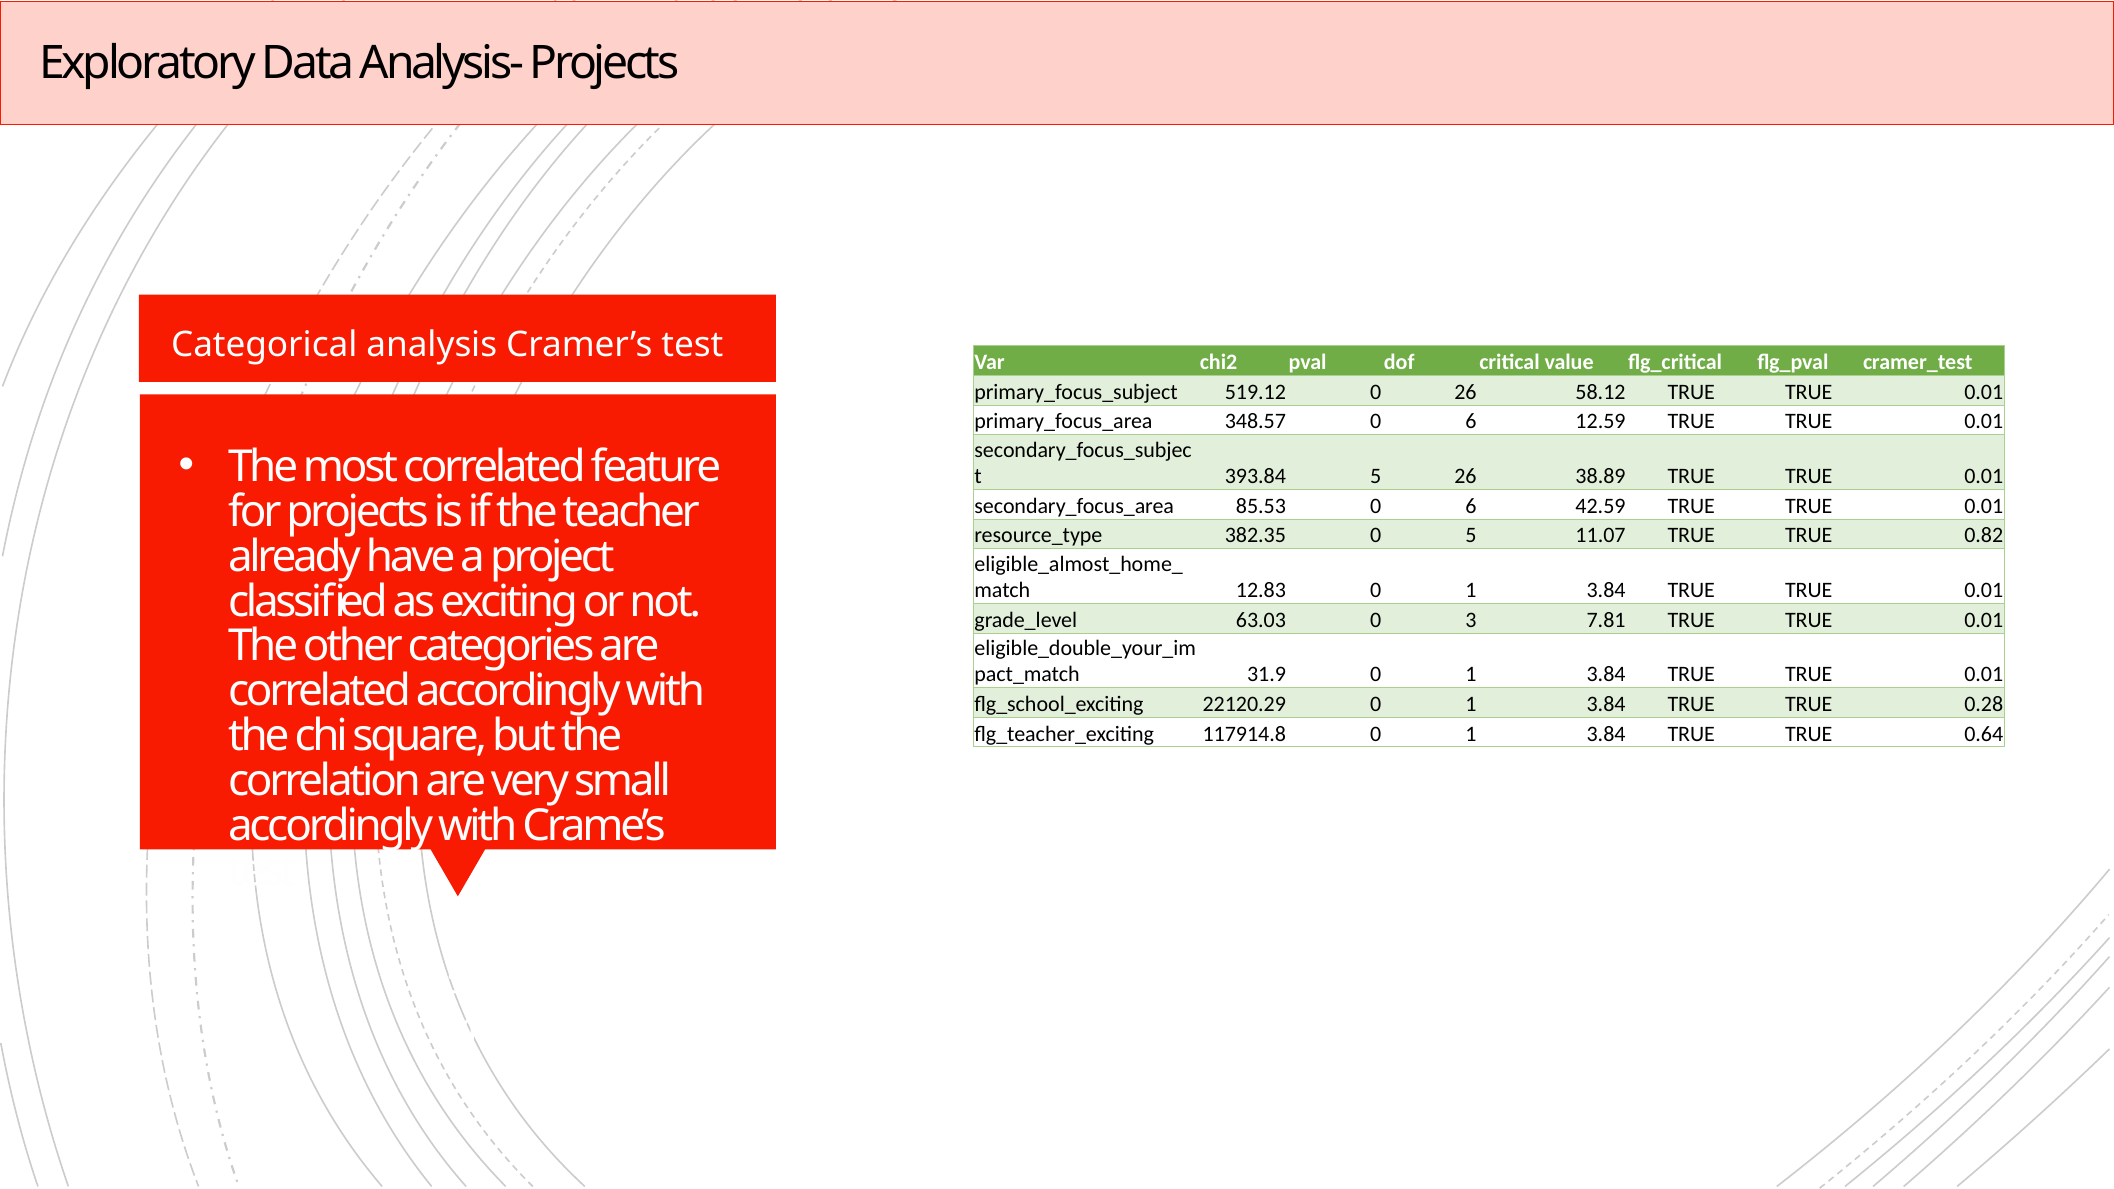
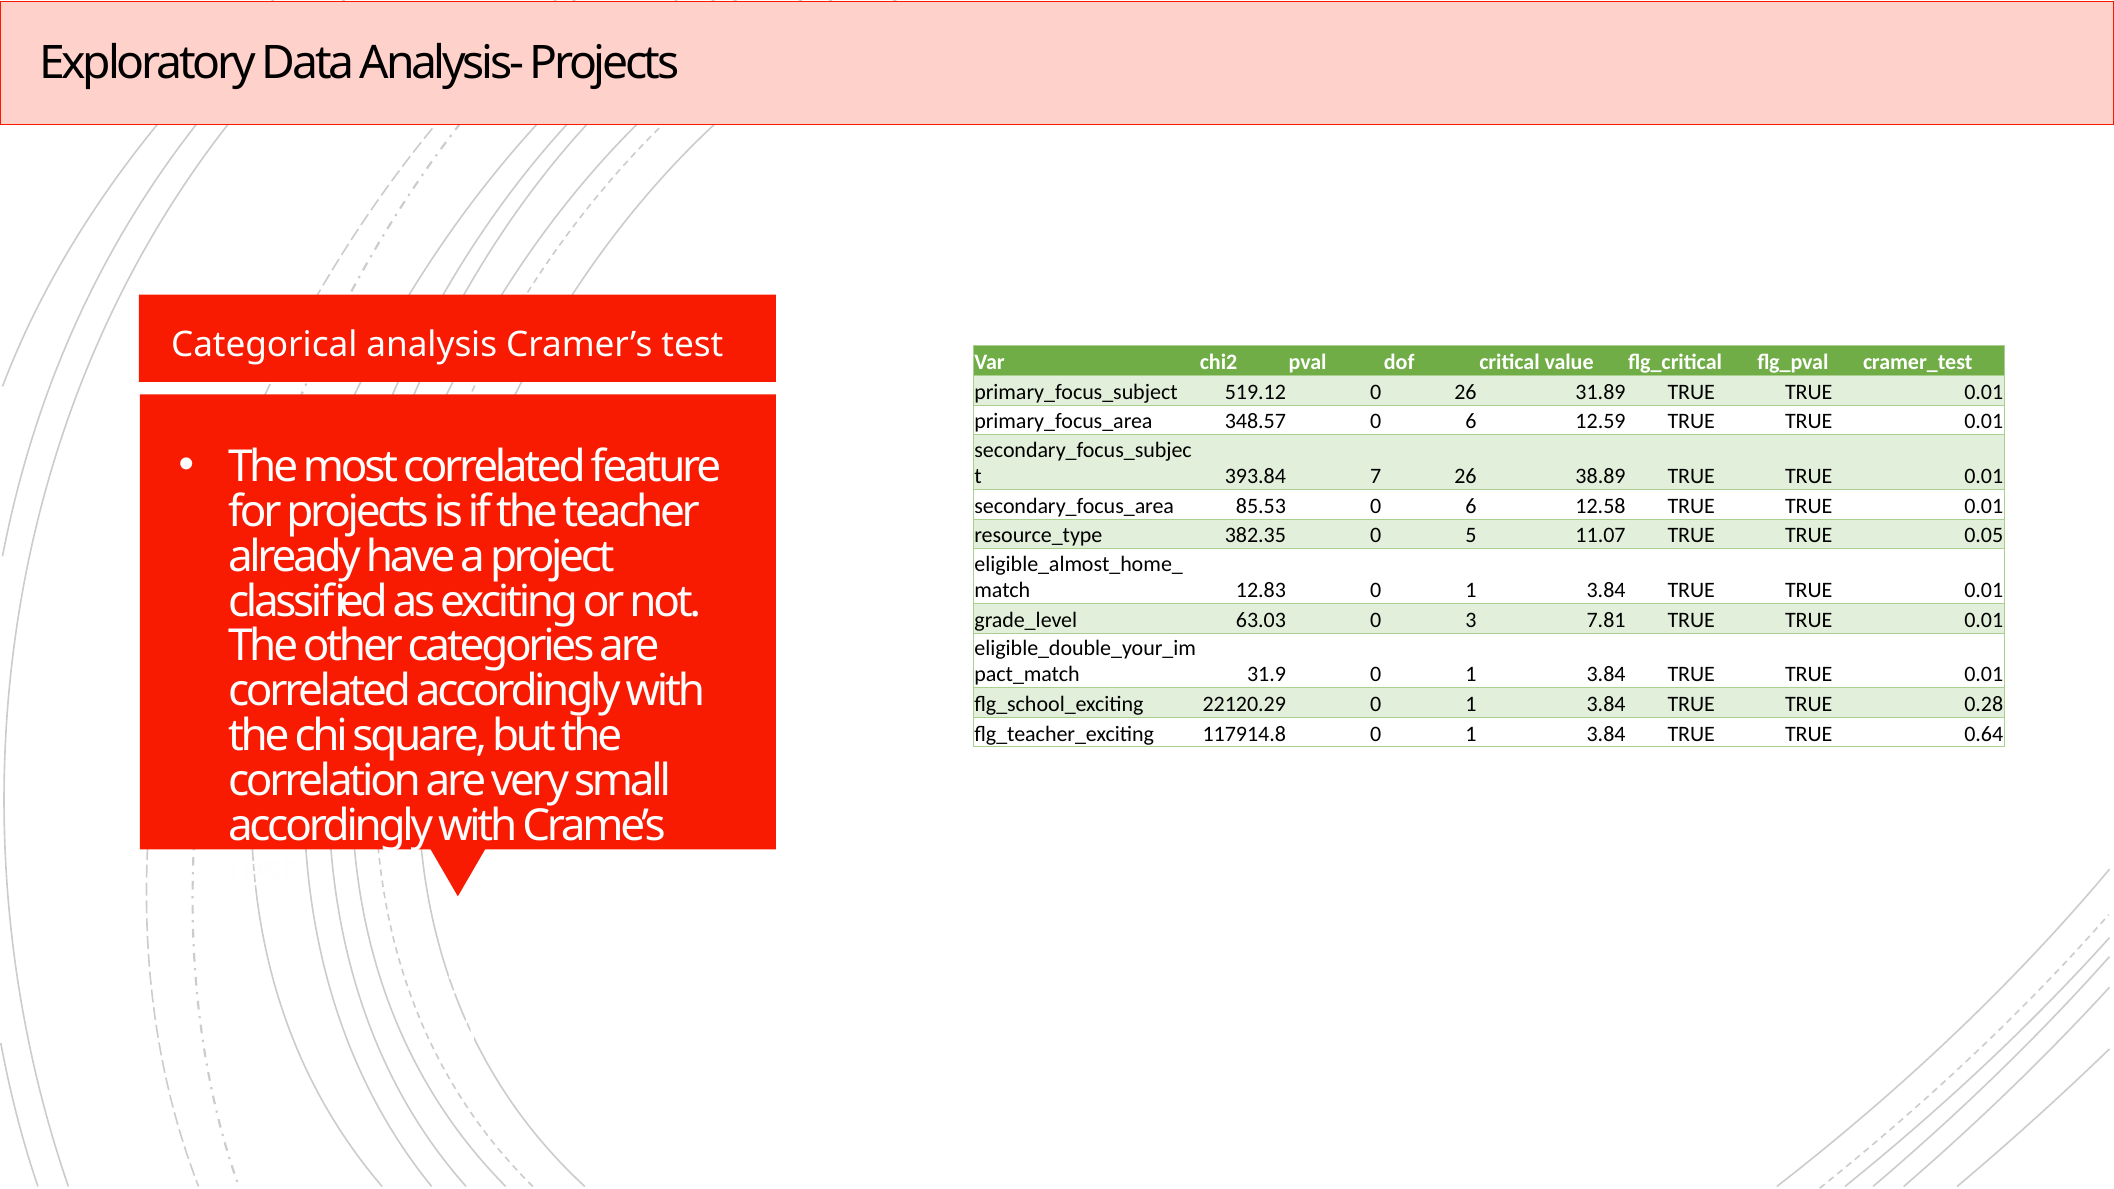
58.12: 58.12 -> 31.89 (1601, 392)
393.84 5: 5 -> 7 (1376, 476)
42.59: 42.59 -> 12.58 (1601, 506)
0.82: 0.82 -> 0.05 (1984, 536)
